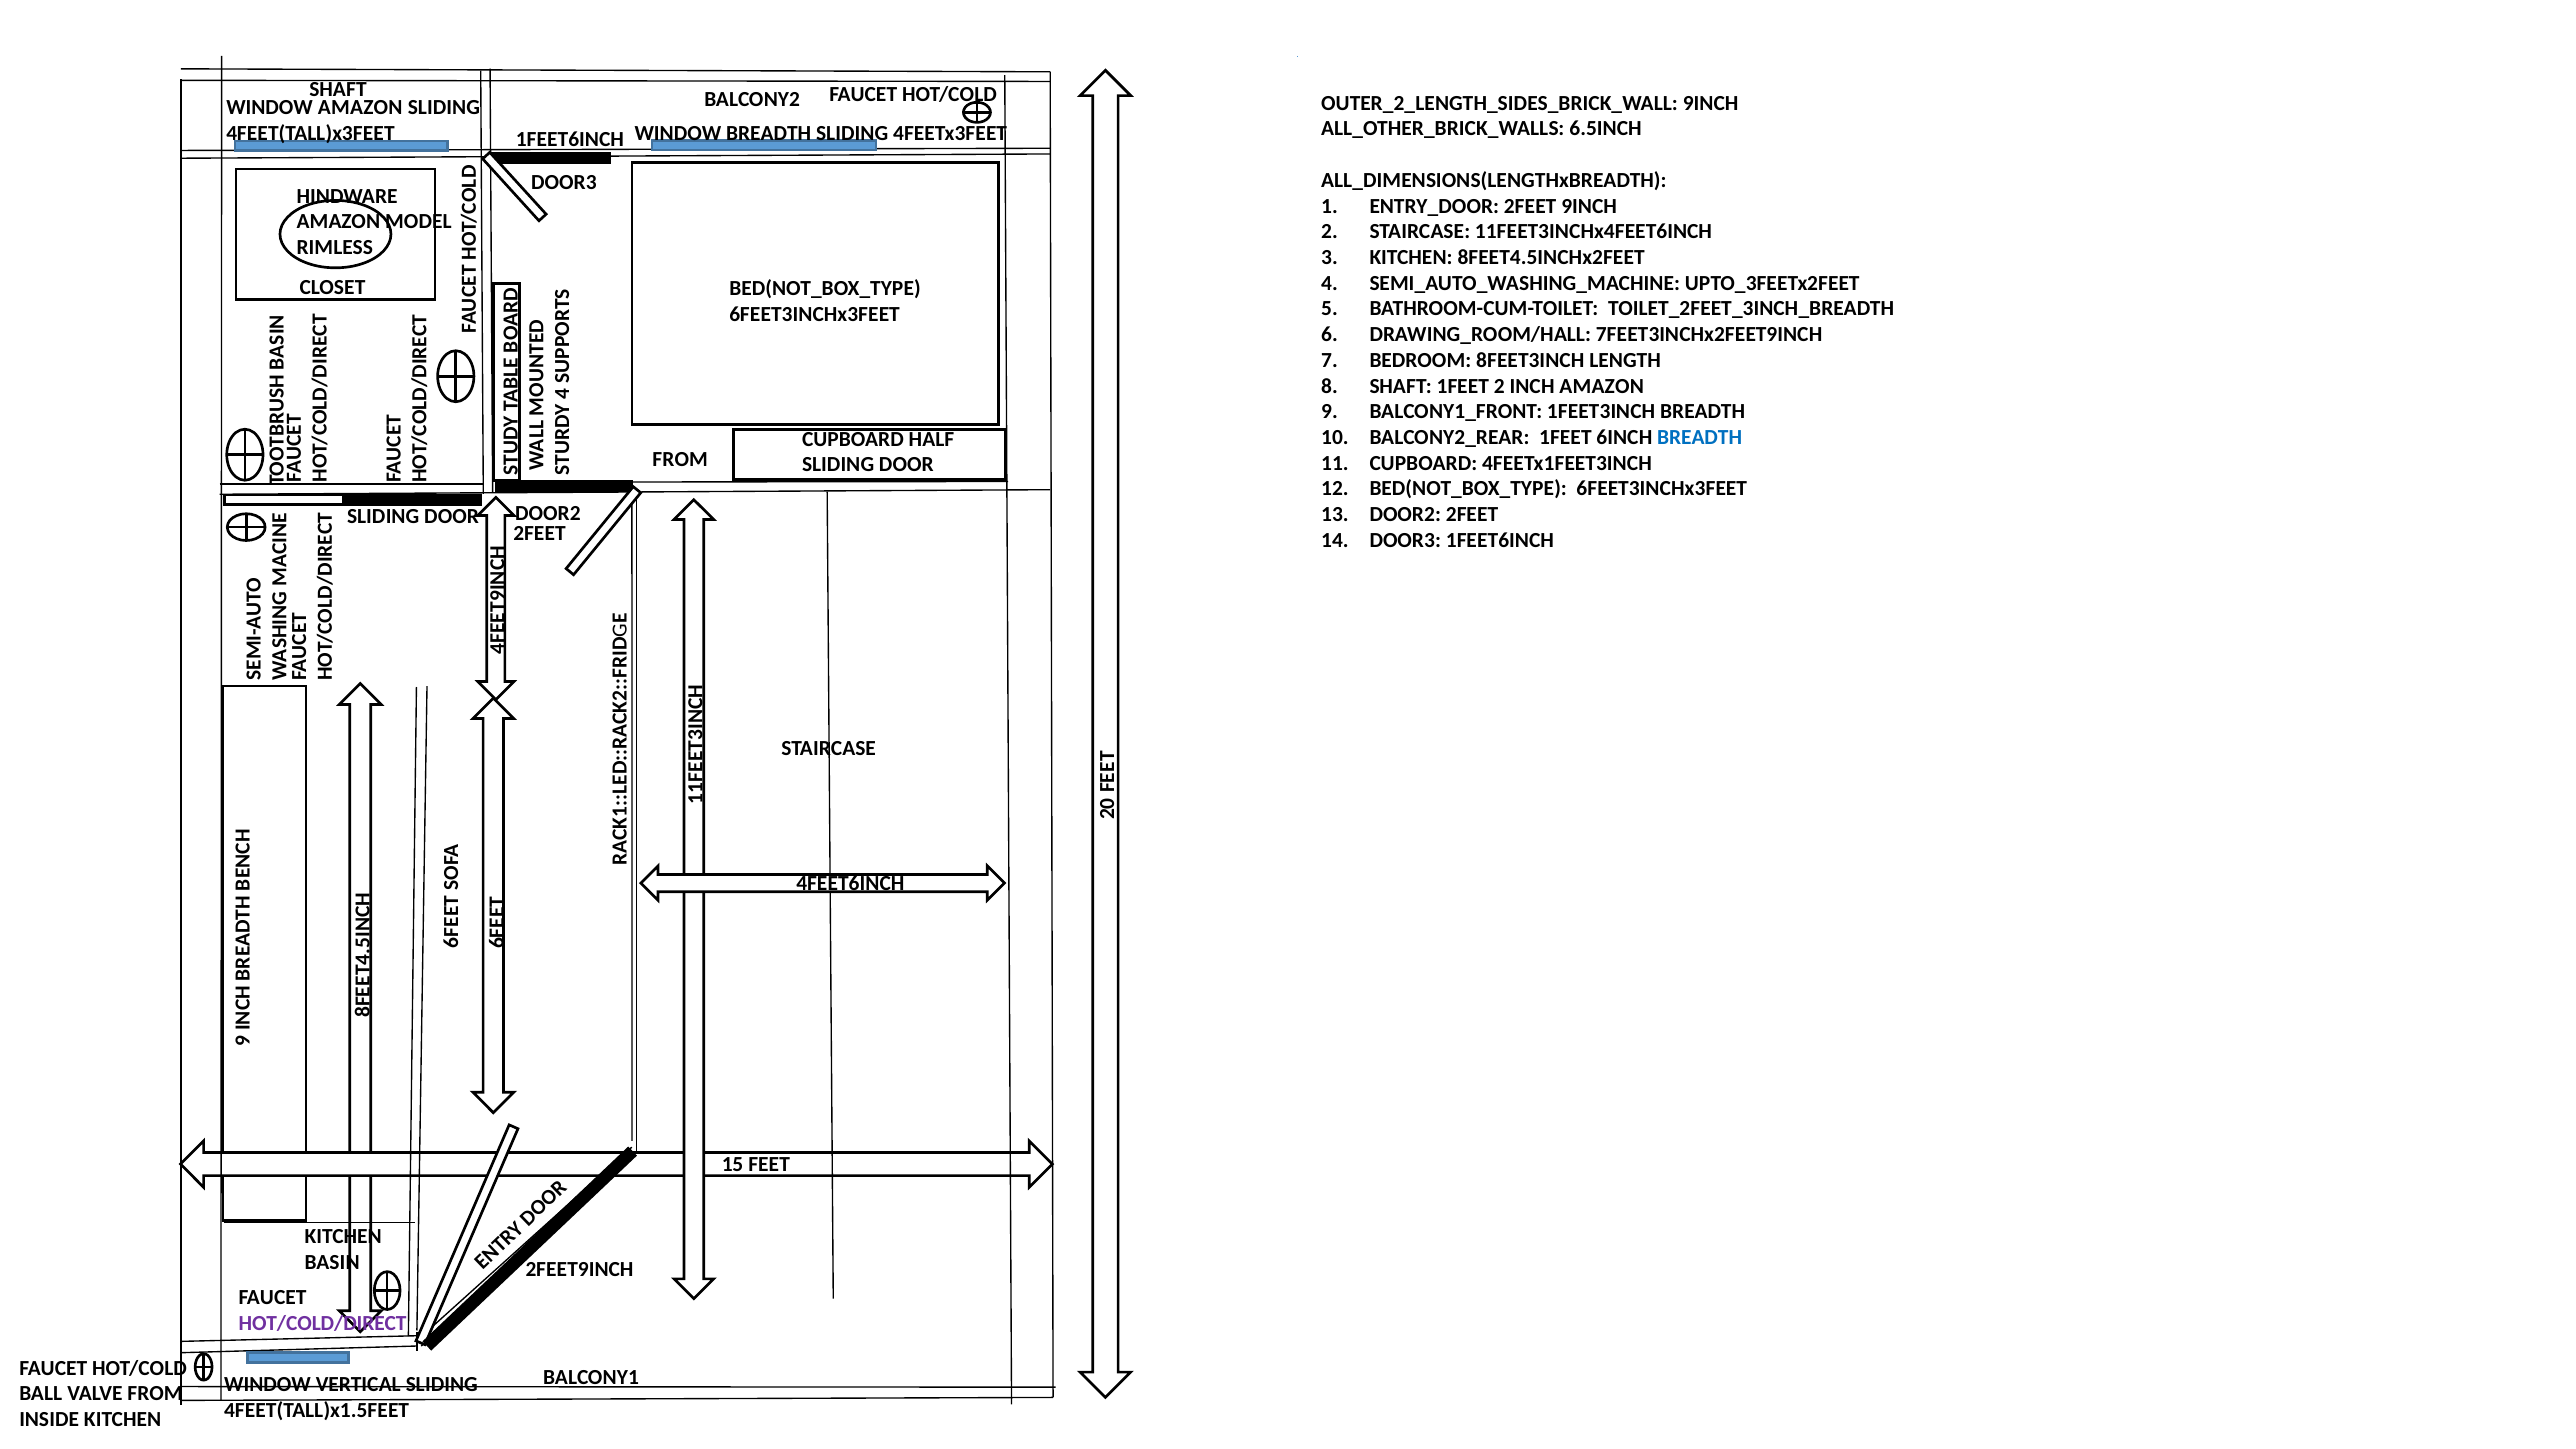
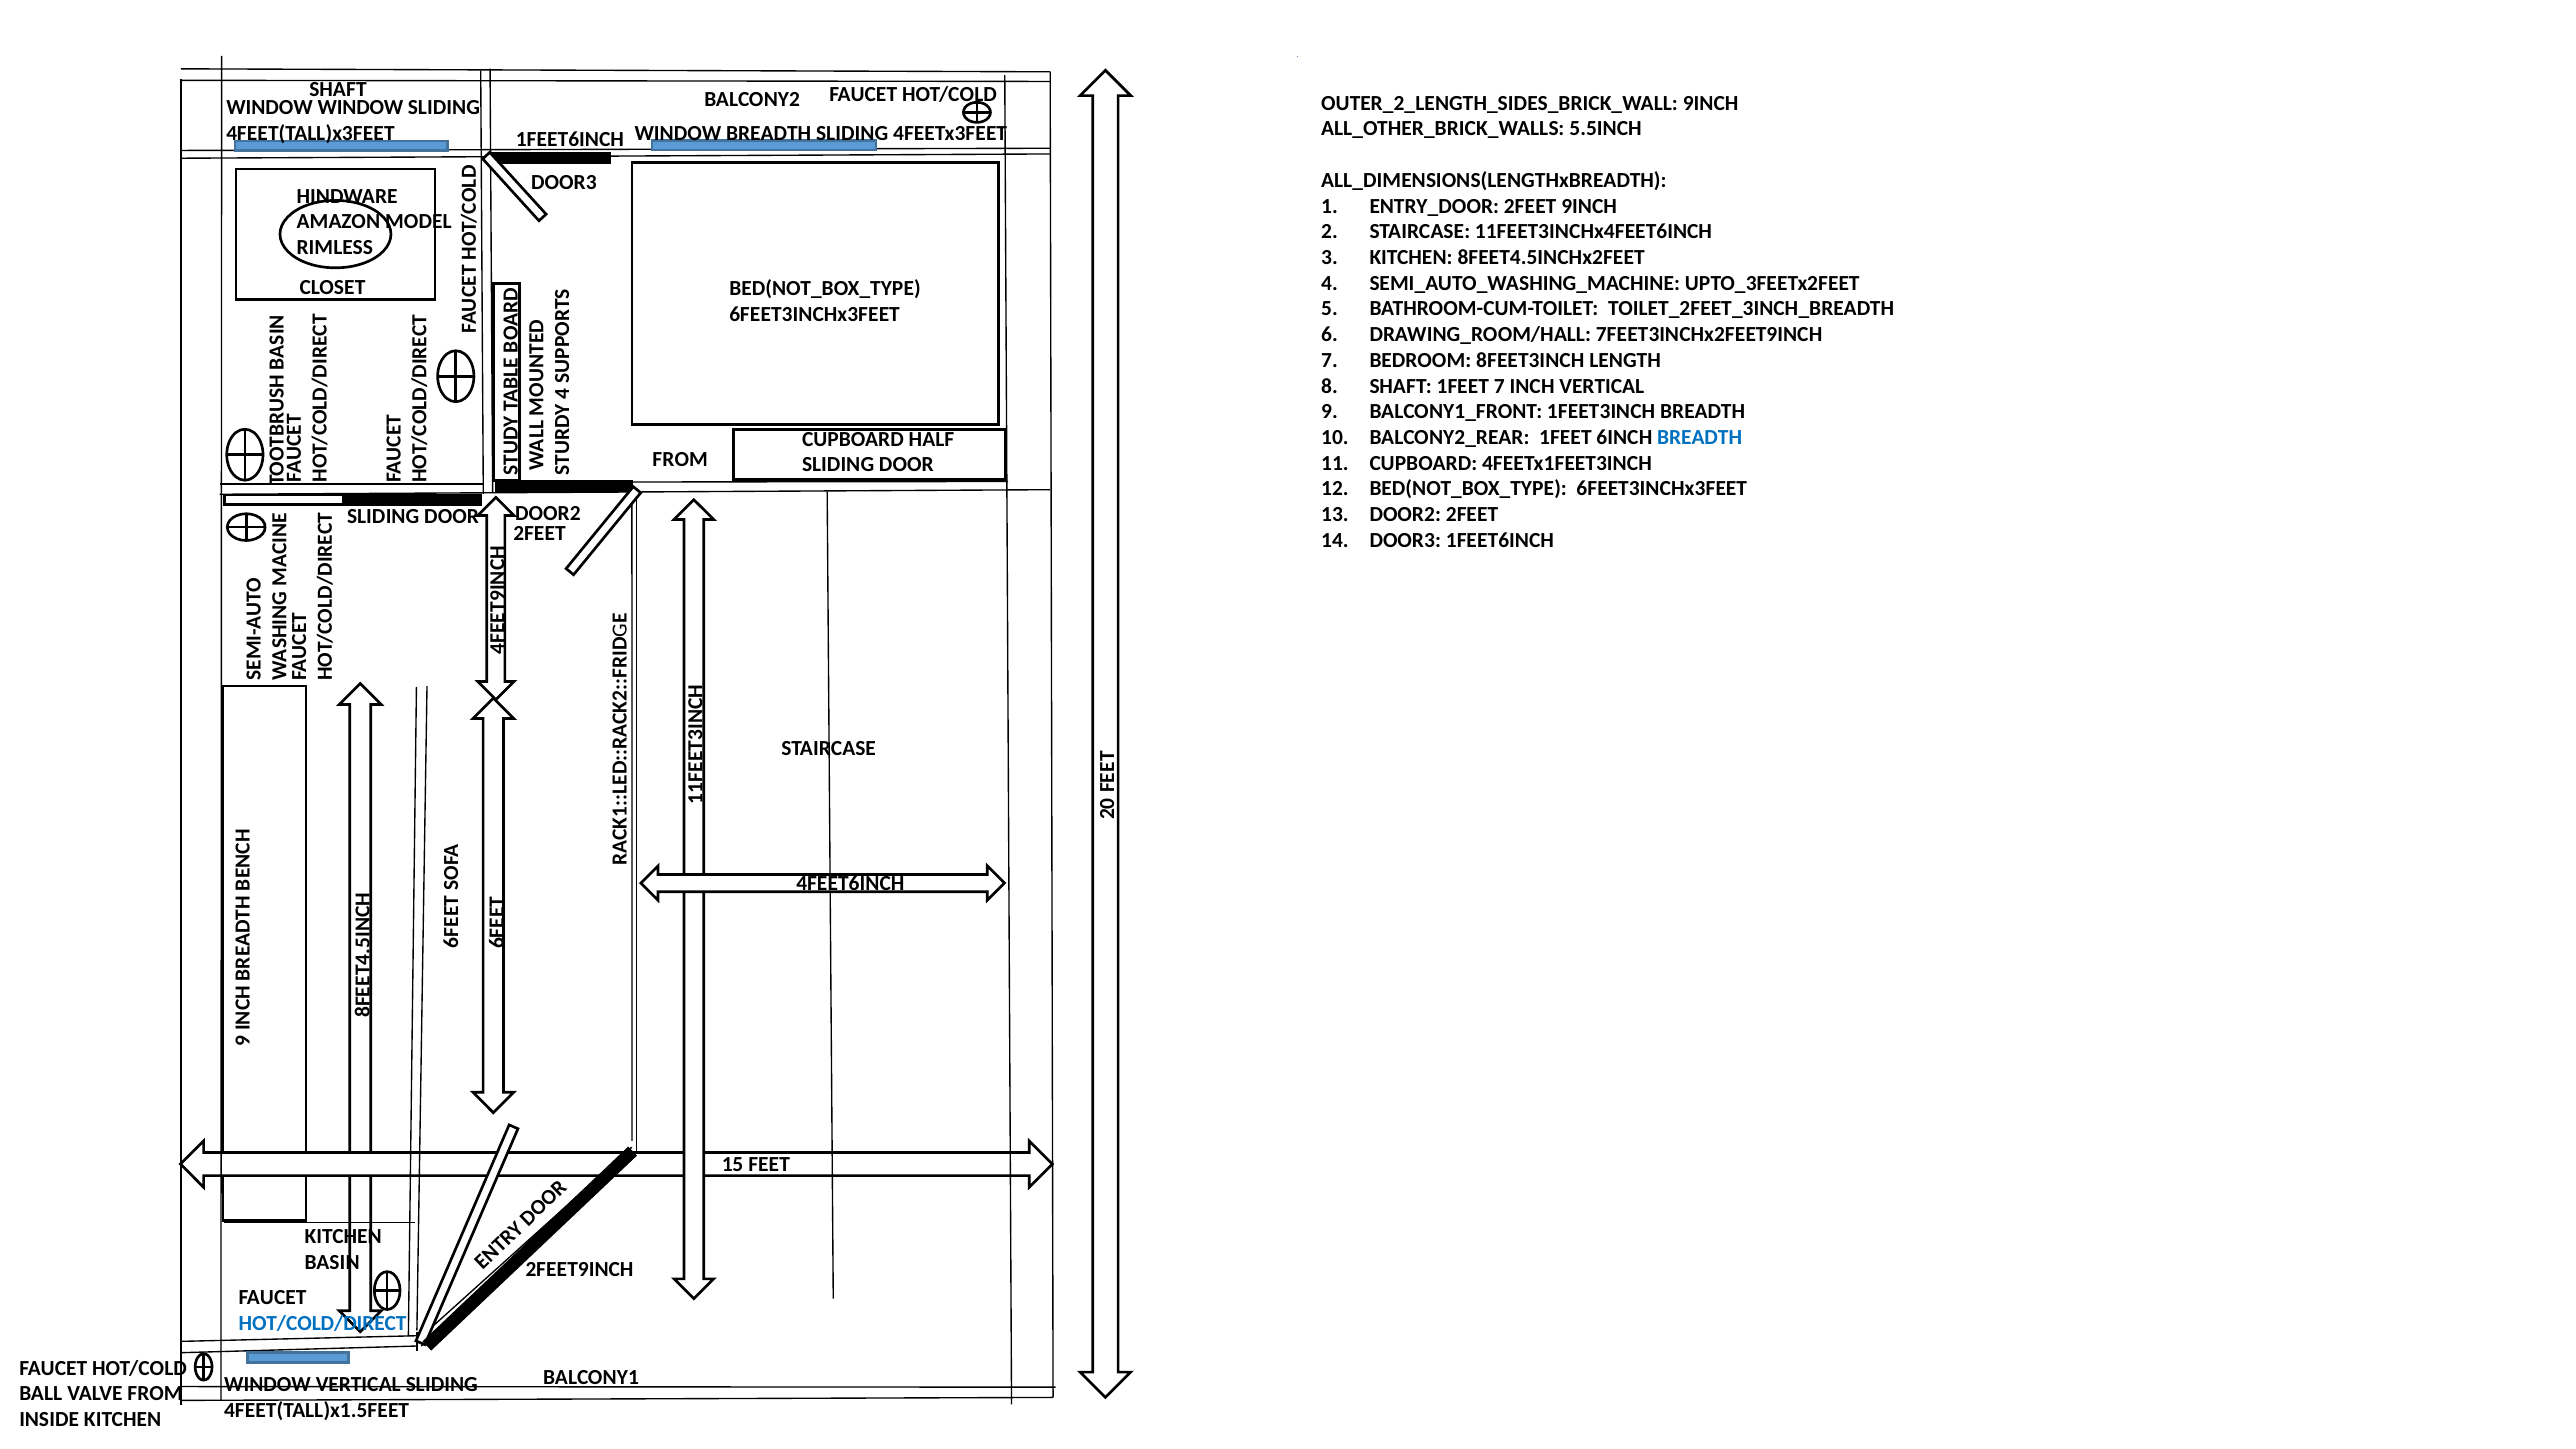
WINDOW AMAZON: AMAZON -> WINDOW (360, 107)
6.5INCH: 6.5INCH -> 5.5INCH (1606, 129)
1FEET 2: 2 -> 7 (1499, 386)
INCH AMAZON: AMAZON -> VERTICAL (1602, 386)
HOT/COLD/DIRECT colour: purple -> blue (323, 1323)
